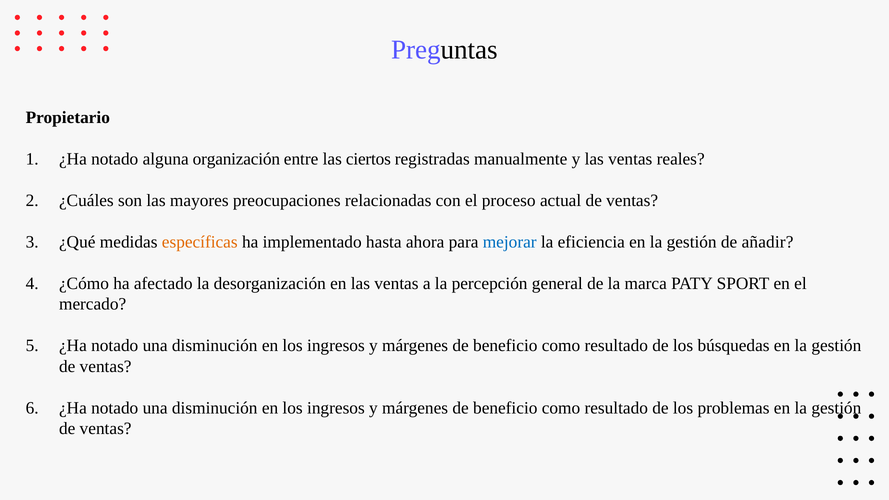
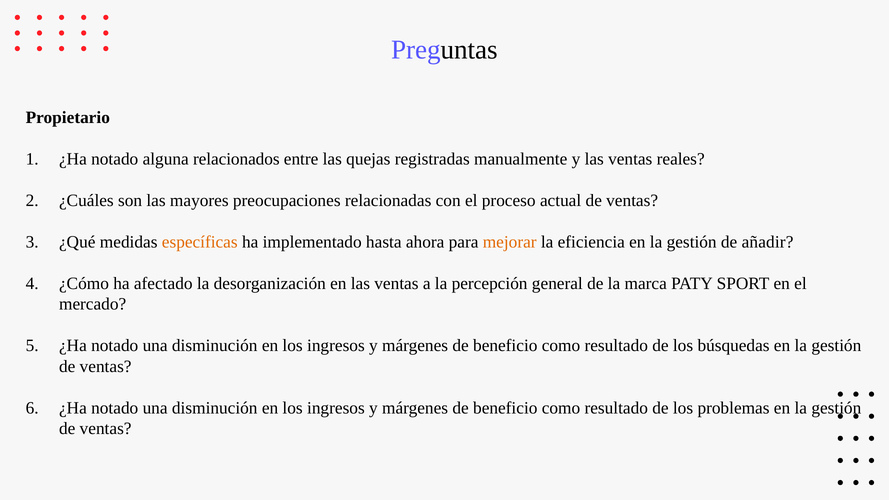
organización: organización -> relacionados (236, 159)
ciertos: ciertos -> quejas (368, 159)
mejorar colour: blue -> orange (510, 242)
